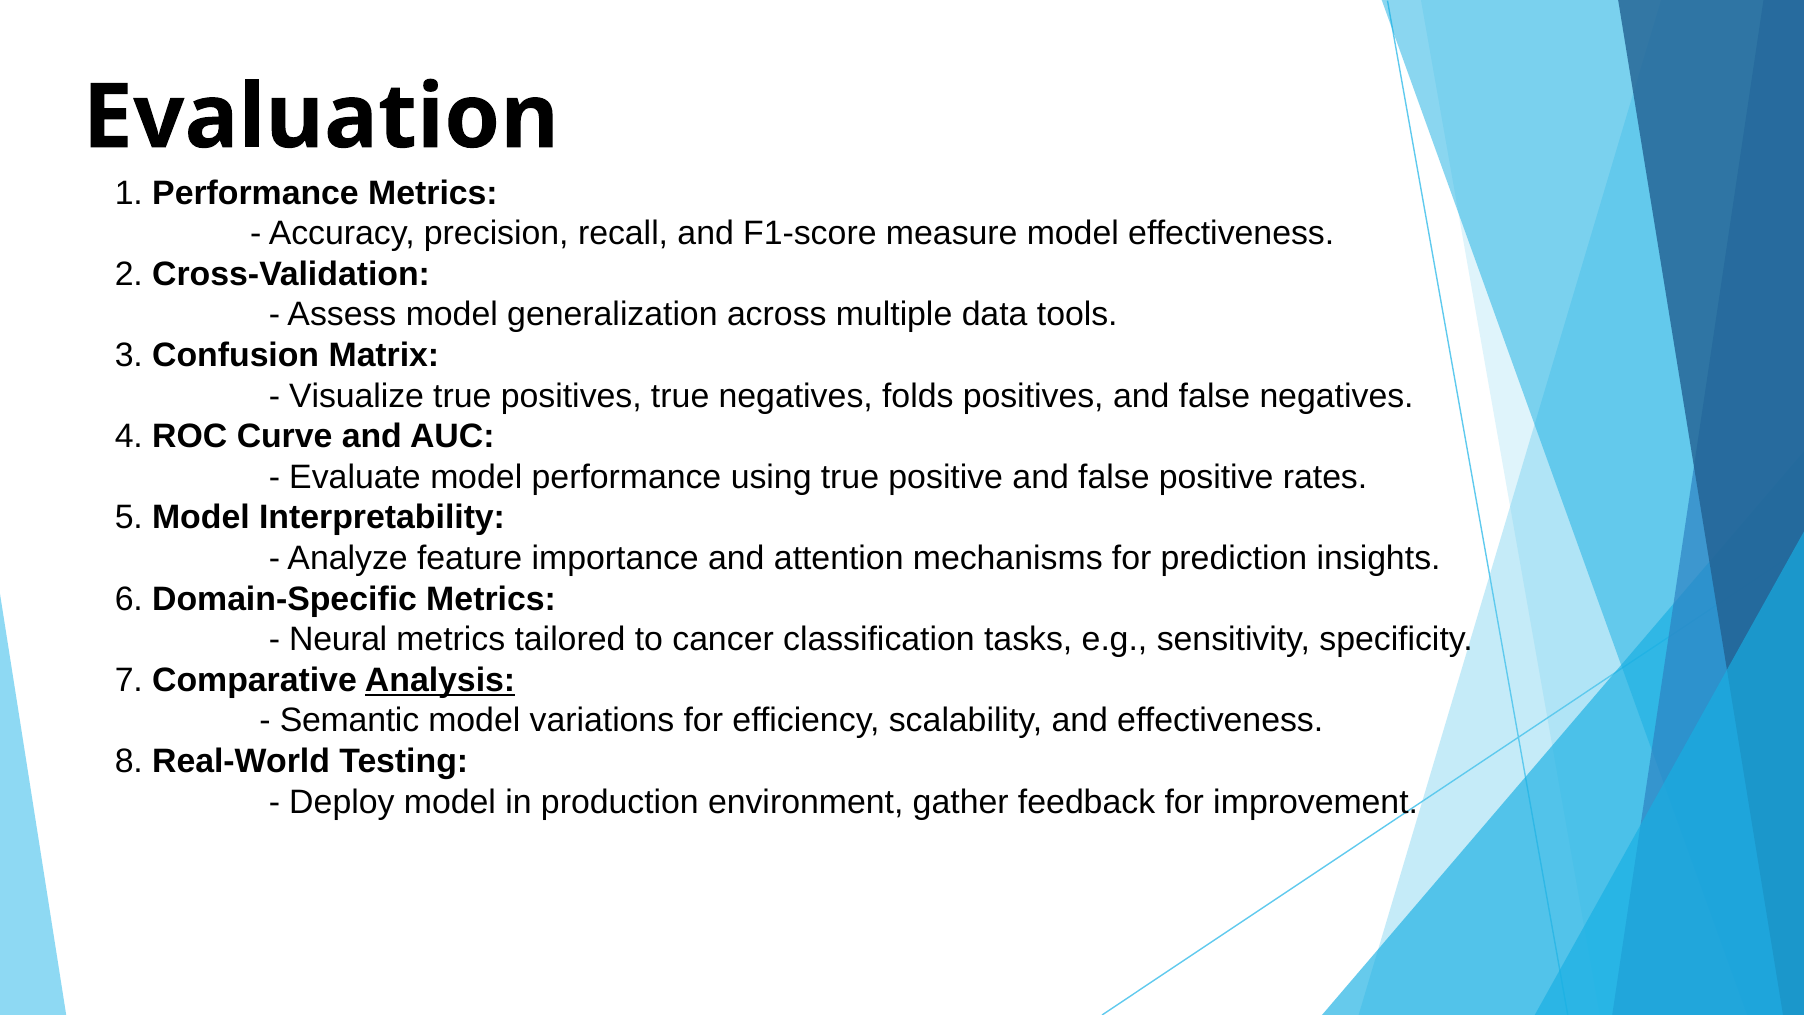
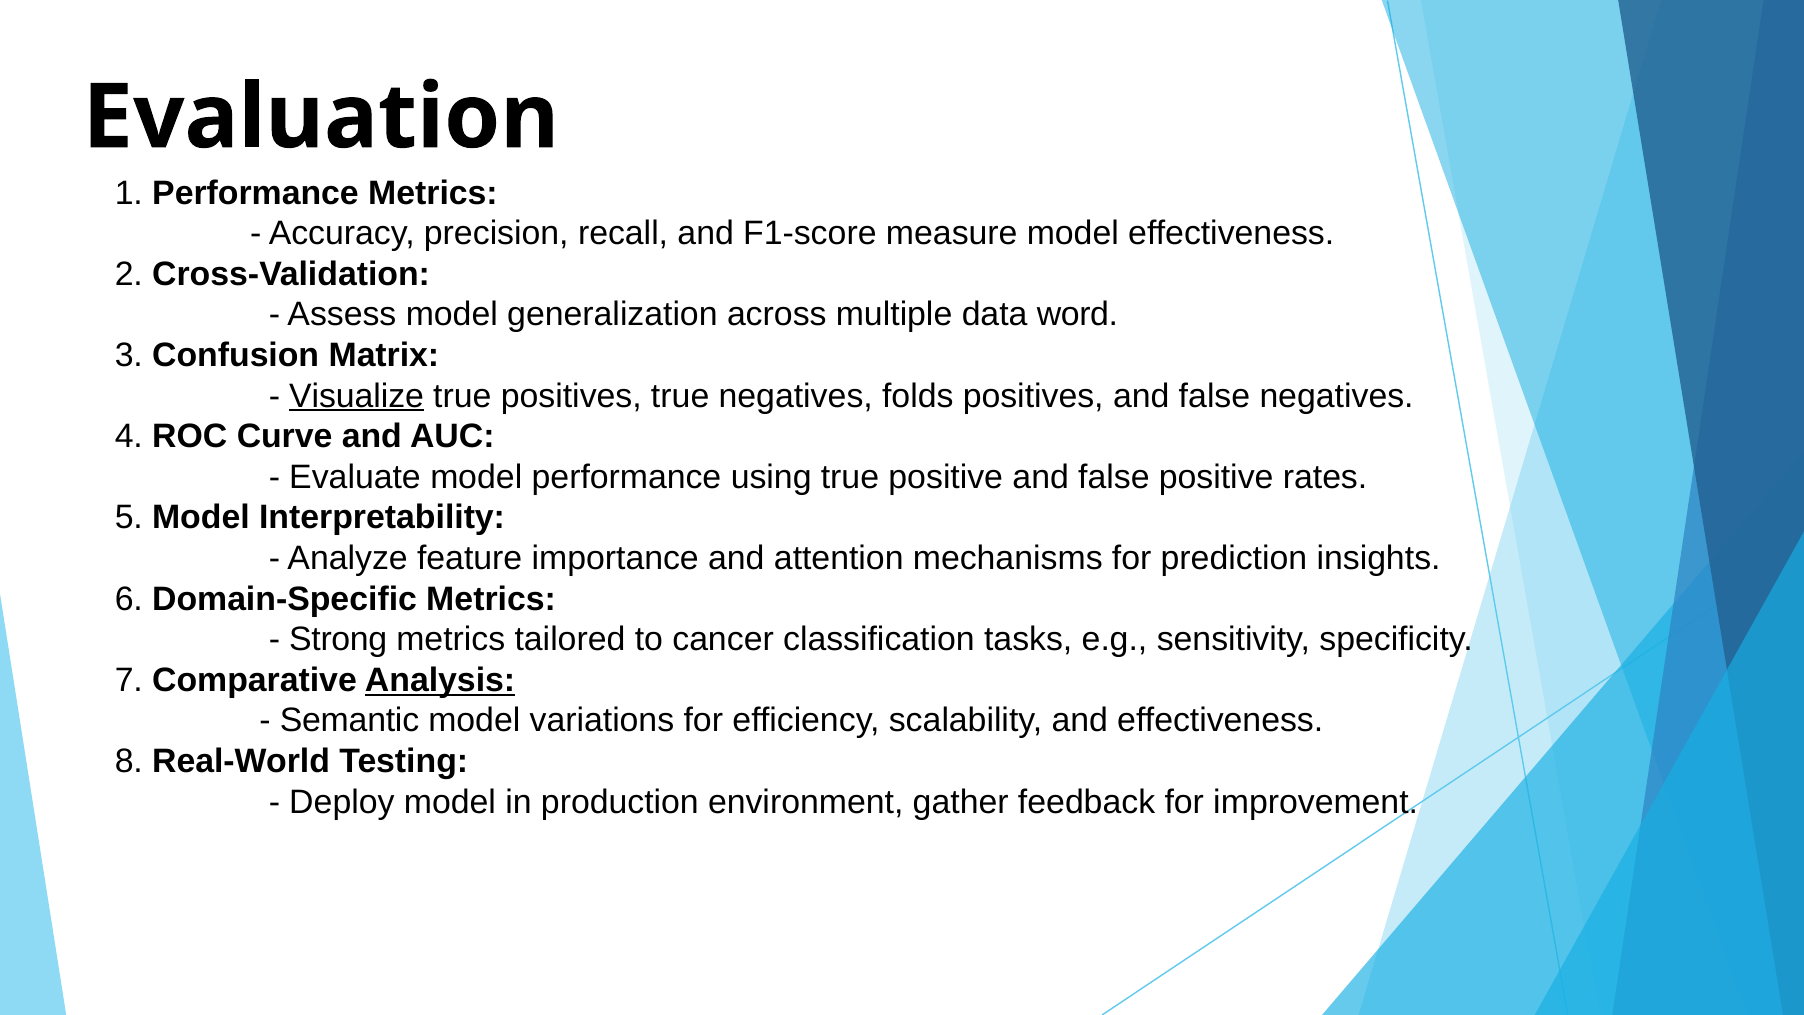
tools: tools -> word (1077, 315)
Visualize underline: none -> present (357, 396)
Neural: Neural -> Strong (338, 639)
